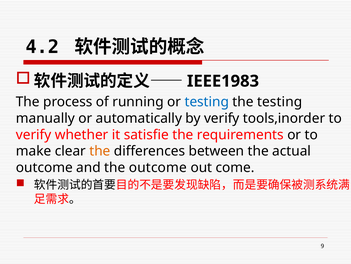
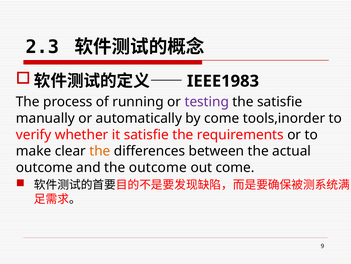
4.2: 4.2 -> 2.3 (42, 47)
testing colour: blue -> purple (207, 102)
the testing: testing -> satisfie (280, 102)
by verify: verify -> come (222, 118)
